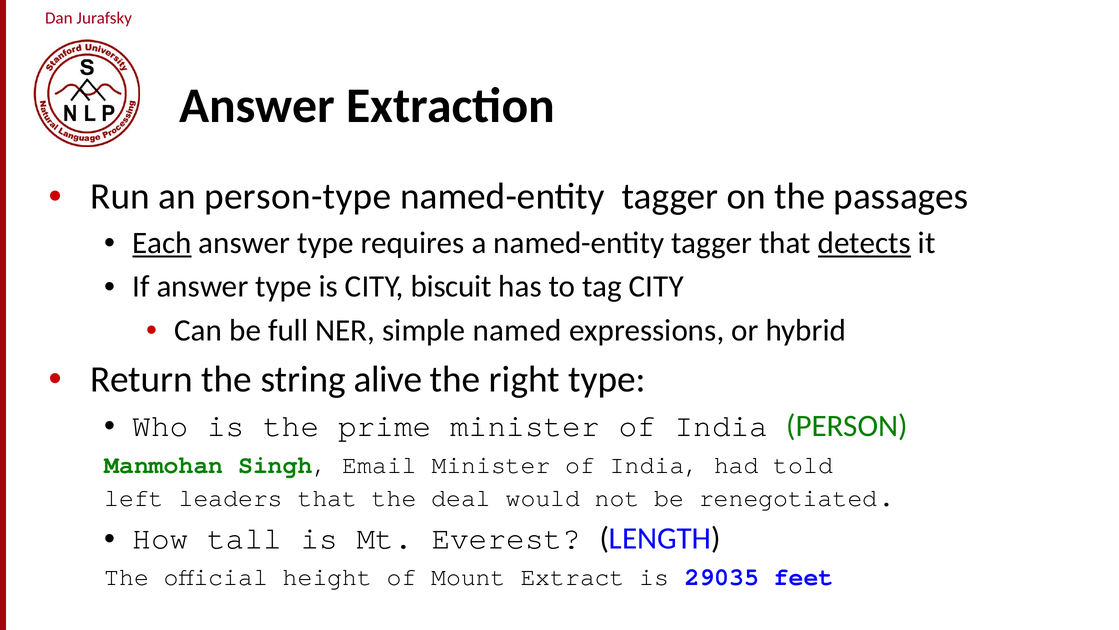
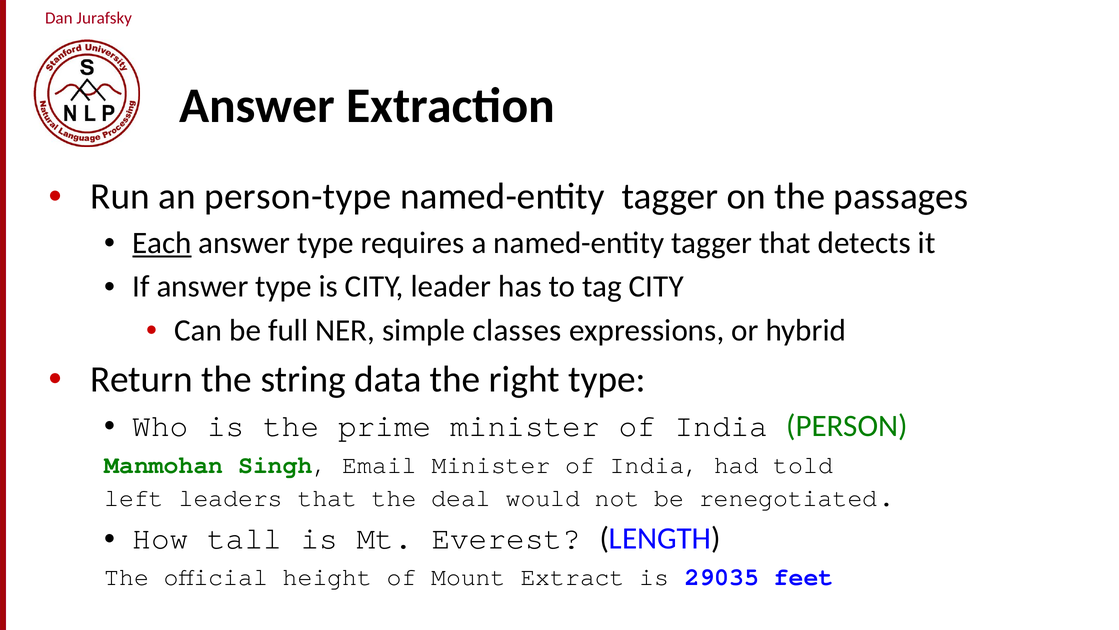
detects underline: present -> none (864, 243)
biscuit: biscuit -> leader (451, 286)
named: named -> classes (517, 330)
alive: alive -> data (388, 379)
